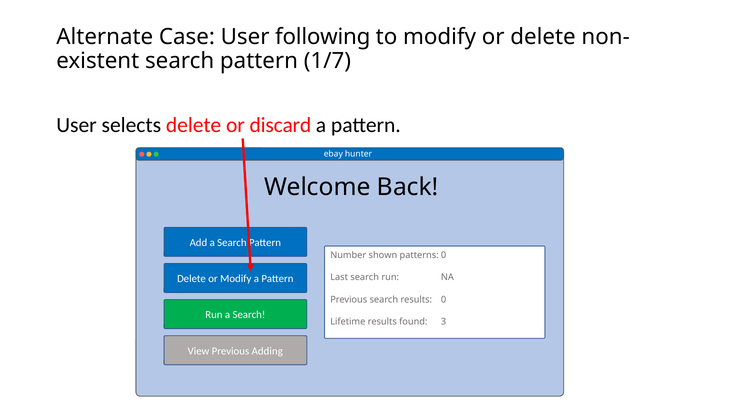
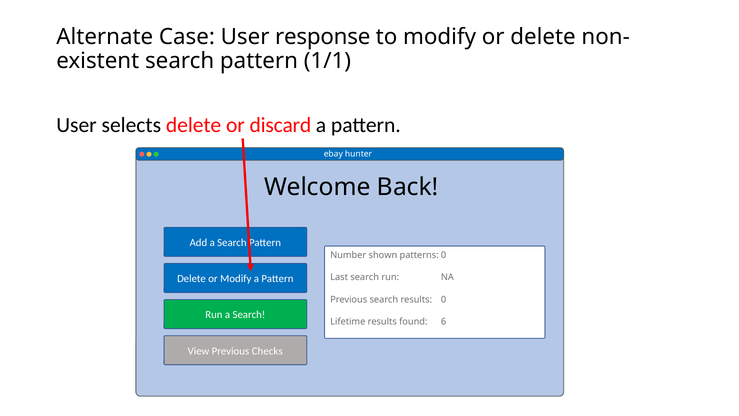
following: following -> response (323, 37)
1/7: 1/7 -> 1/1 (327, 61)
3: 3 -> 6 (444, 322)
Adding: Adding -> Checks (267, 351)
